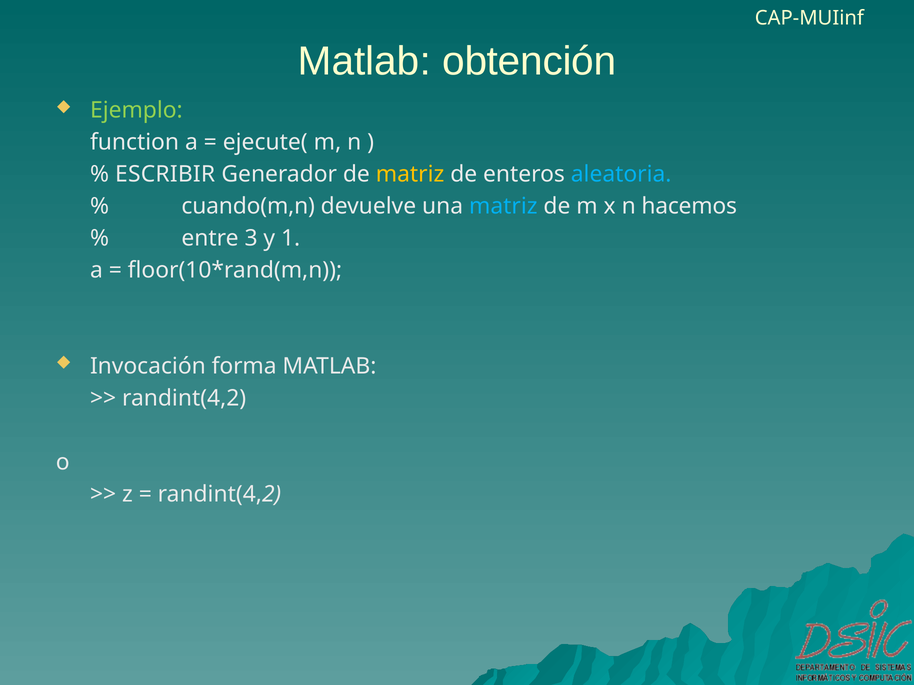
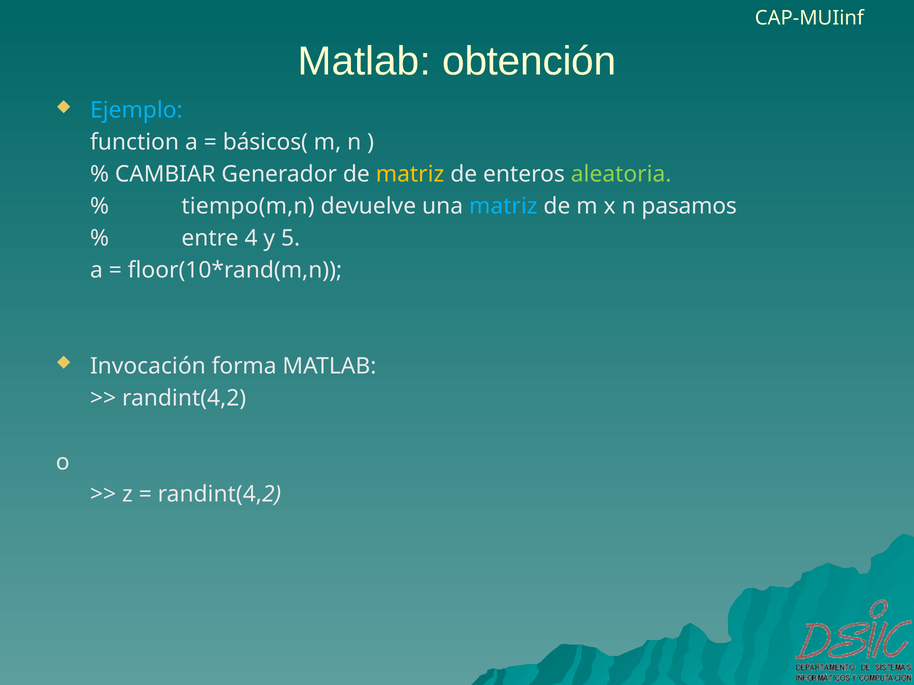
Ejemplo colour: light green -> light blue (136, 111)
ejecute(: ejecute( -> básicos( (265, 143)
ESCRIBIR: ESCRIBIR -> CAMBIAR (165, 175)
aleatoria colour: light blue -> light green (621, 175)
cuando(m,n: cuando(m,n -> tiempo(m,n (248, 206)
hacemos: hacemos -> pasamos (689, 206)
3: 3 -> 4 (251, 238)
1: 1 -> 5 (291, 238)
